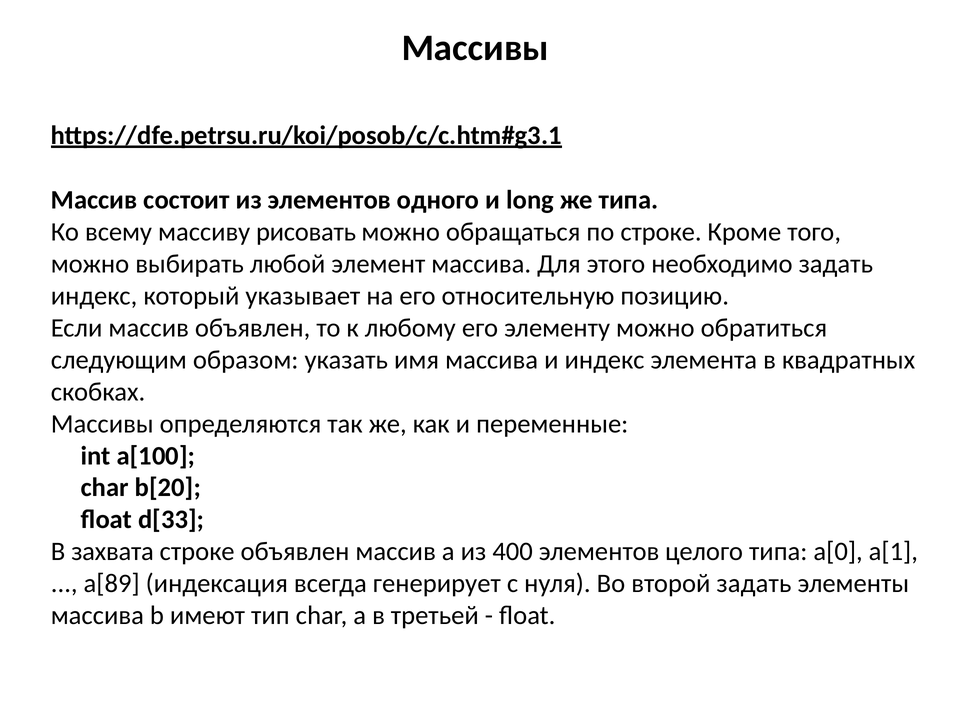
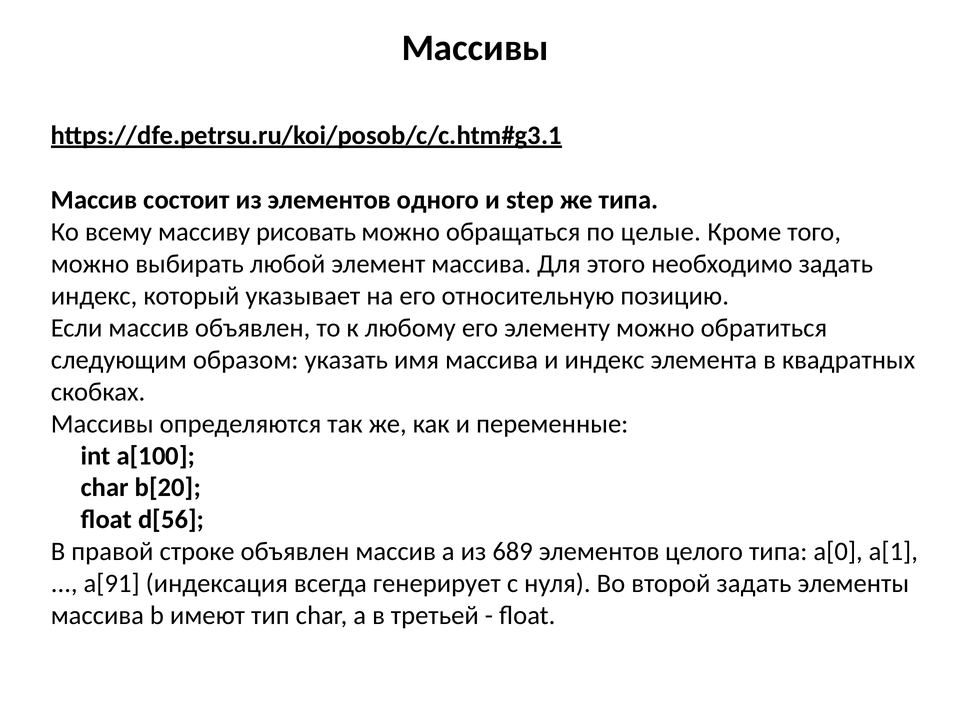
long: long -> step (530, 200)
по строке: строке -> целые (661, 232)
d[33: d[33 -> d[56 (171, 519)
захвата: захвата -> правой (112, 551)
400: 400 -> 689 (513, 551)
а[89: а[89 -> а[91 (112, 583)
